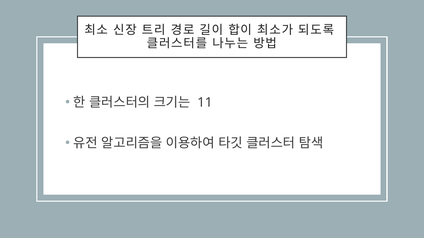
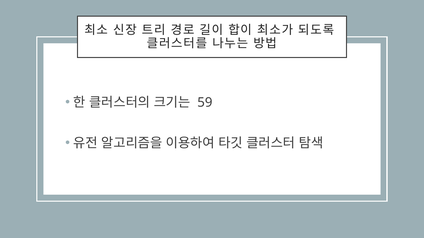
11: 11 -> 59 (205, 103)
